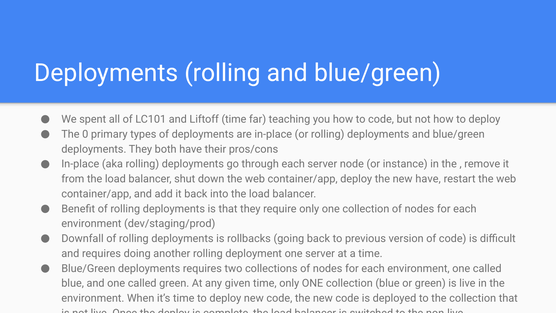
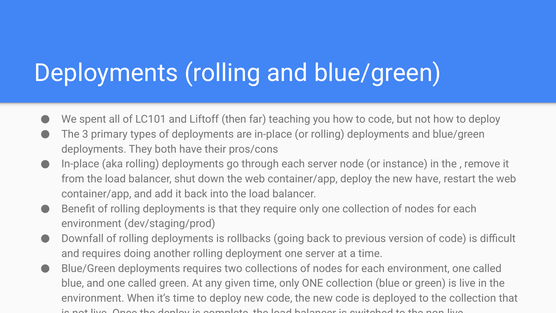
Liftoff time: time -> then (234, 119)
0: 0 -> 3 (85, 134)
